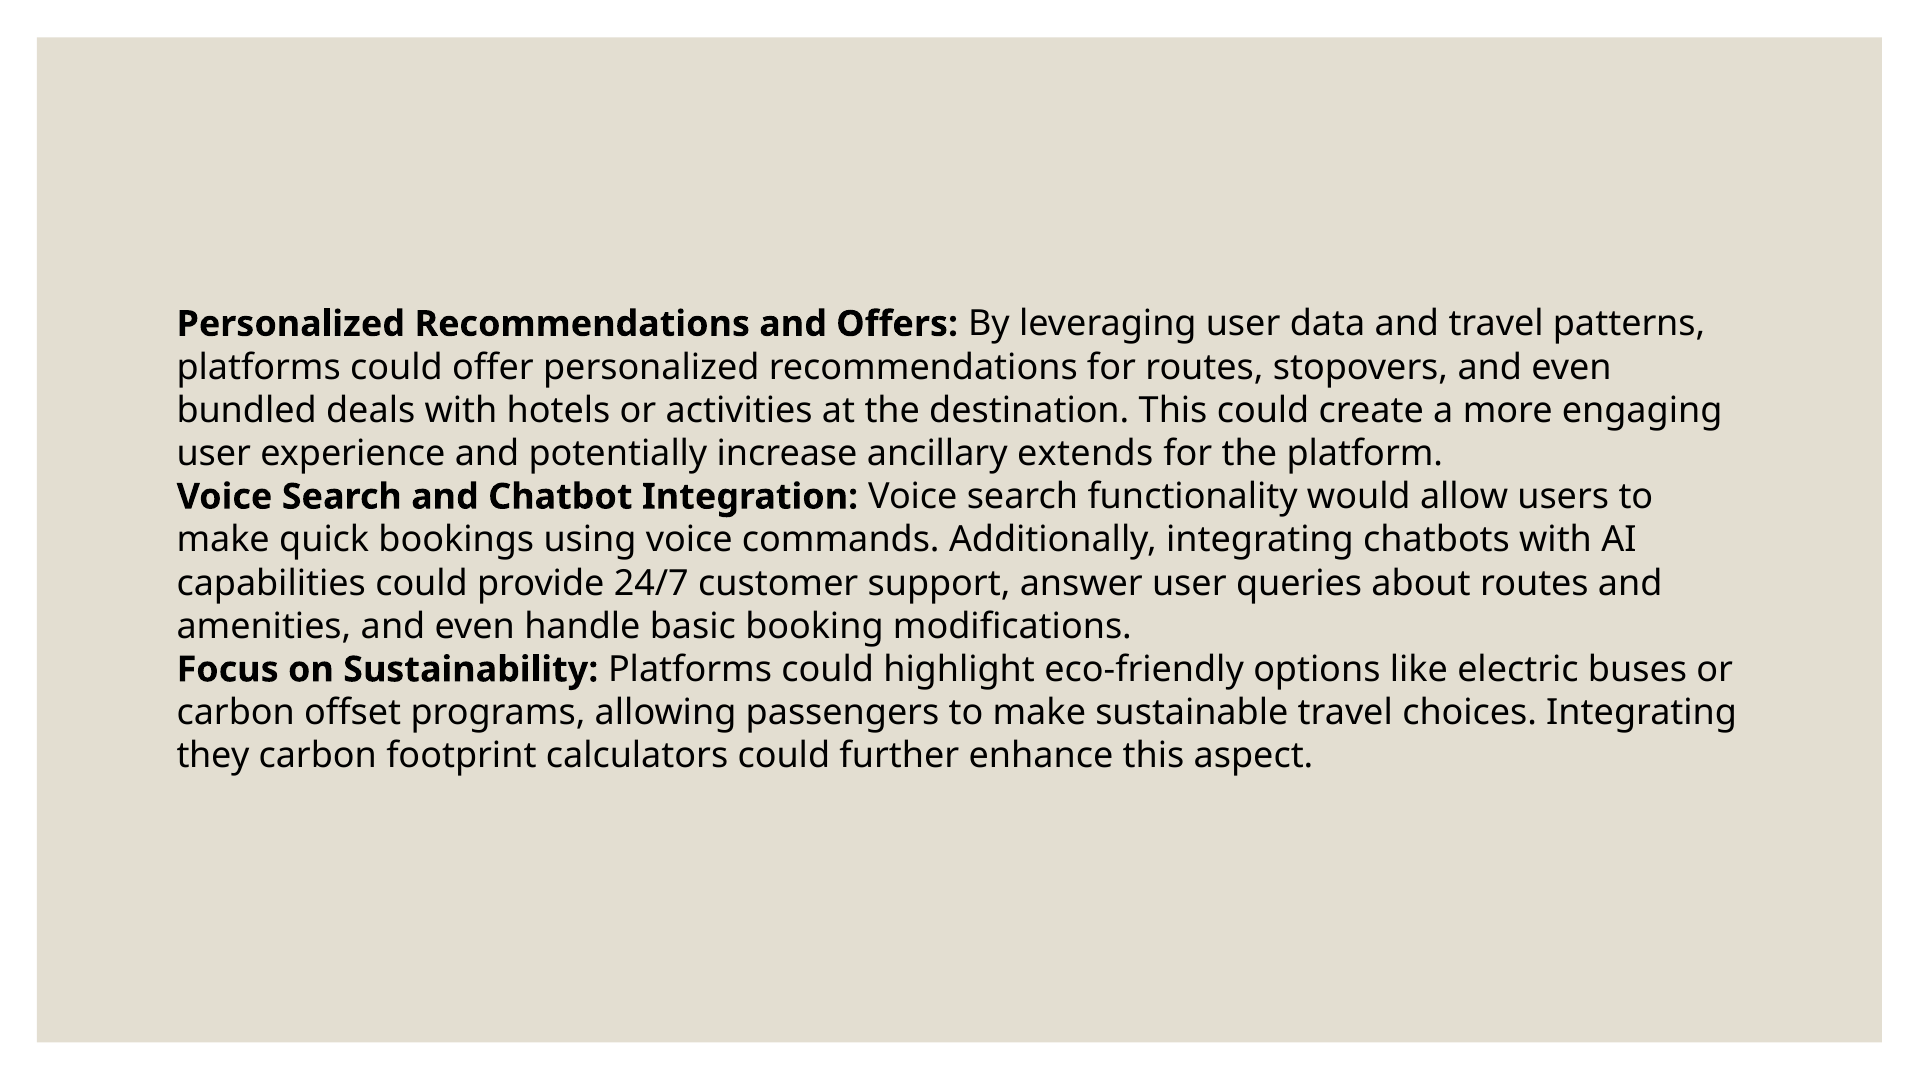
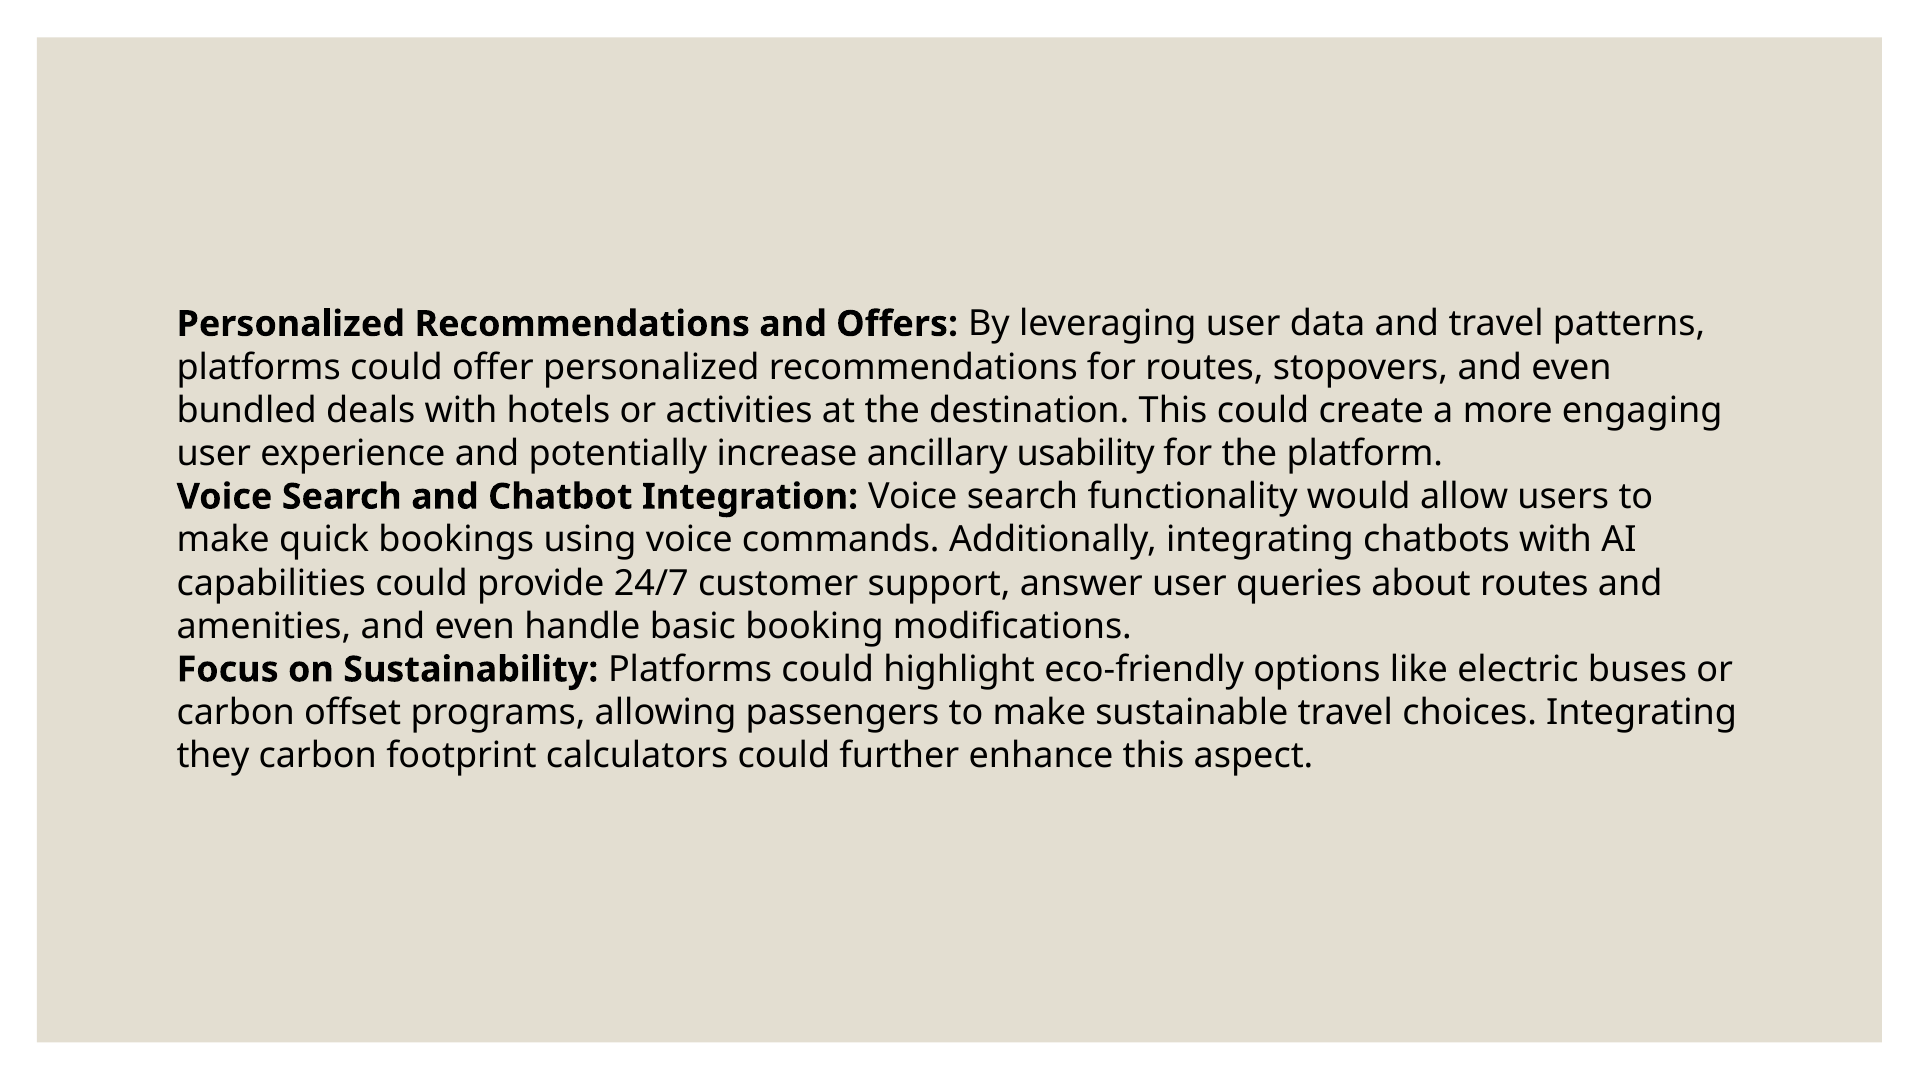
extends: extends -> usability (1086, 453)
